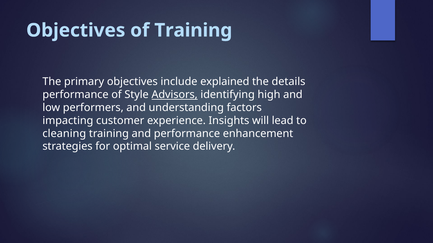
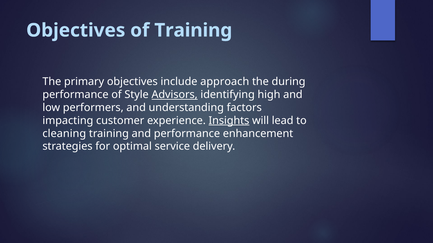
explained: explained -> approach (225, 82)
details: details -> during (289, 82)
Insights underline: none -> present (229, 121)
